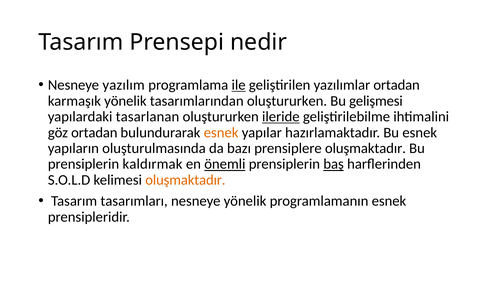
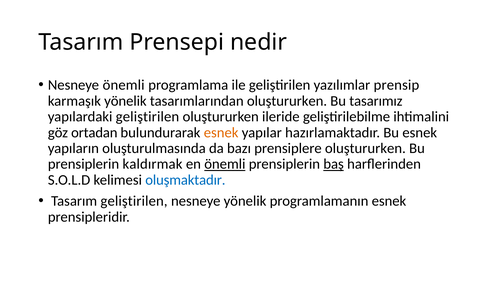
Nesneye yazılım: yazılım -> önemli (124, 85)
ile underline: present -> none (239, 85)
yazılımlar ortadan: ortadan -> prensip (396, 85)
gelişmesi: gelişmesi -> tasarımız (376, 101)
yapılardaki tasarlanan: tasarlanan -> geliştirilen (147, 117)
ileride underline: present -> none (281, 117)
prensiplere oluşmaktadır: oluşmaktadır -> oluştururken (365, 149)
oluşmaktadır colour: orange -> blue (185, 180)
Tasarım tasarımları: tasarımları -> geliştirilen (134, 201)
